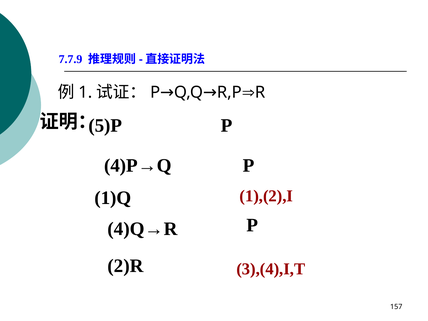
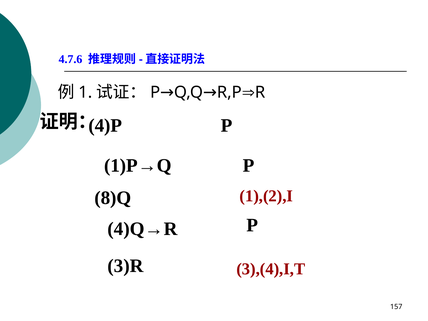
7.7.9: 7.7.9 -> 4.7.6 (70, 59)
5)P: 5)P -> 4)P (105, 126)
4)P→Q: 4)P→Q -> 1)P→Q (138, 166)
1)Q: 1)Q -> 8)Q (113, 198)
2)R: 2)R -> 3)R (126, 266)
